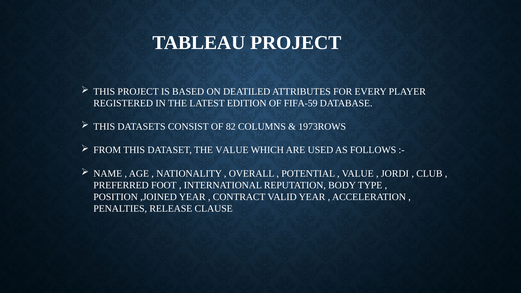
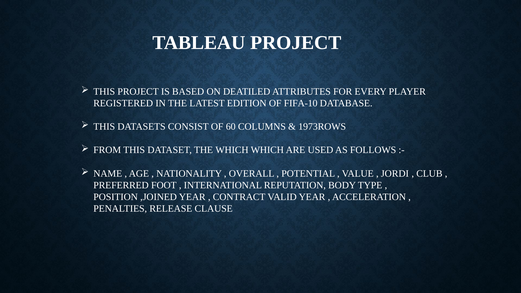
FIFA-59: FIFA-59 -> FIFA-10 (301, 103)
82: 82 -> 60 (231, 127)
THE VALUE: VALUE -> WHICH (232, 150)
